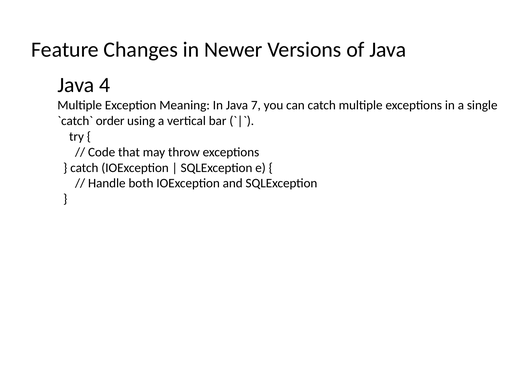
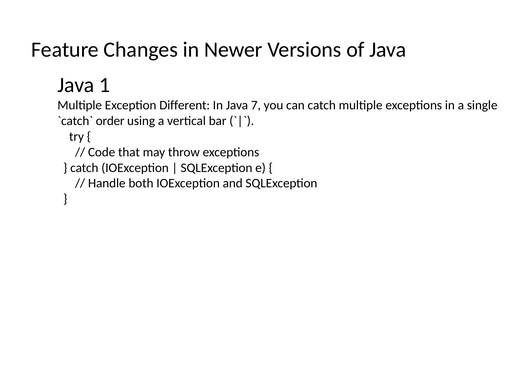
4: 4 -> 1 (105, 85)
Meaning: Meaning -> Different (185, 105)
